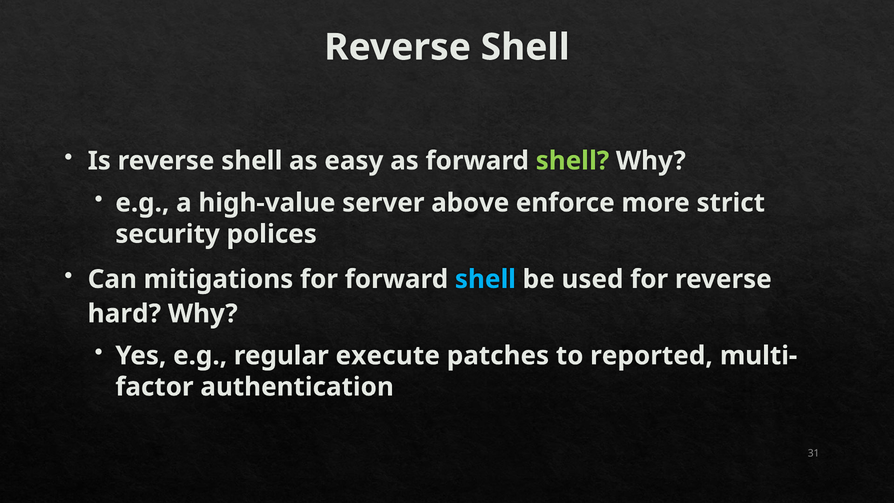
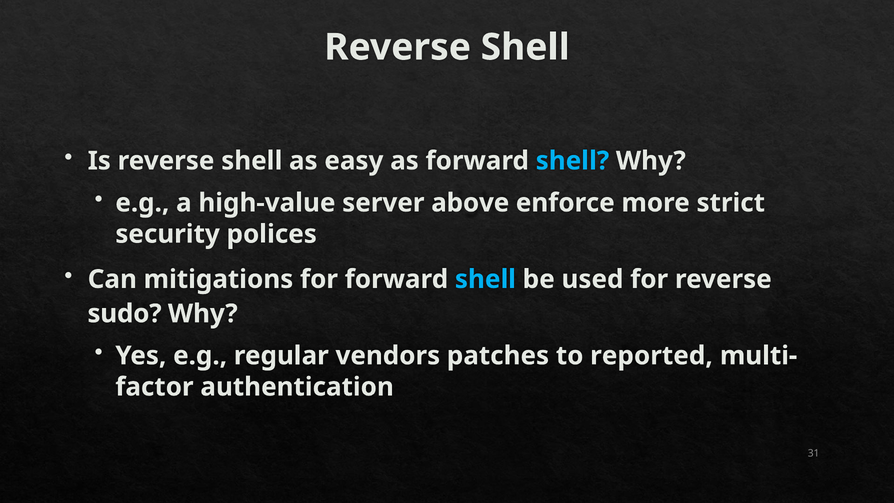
shell colour: light green -> light blue (572, 161)
hard: hard -> sudo (125, 314)
execute: execute -> vendors (388, 356)
